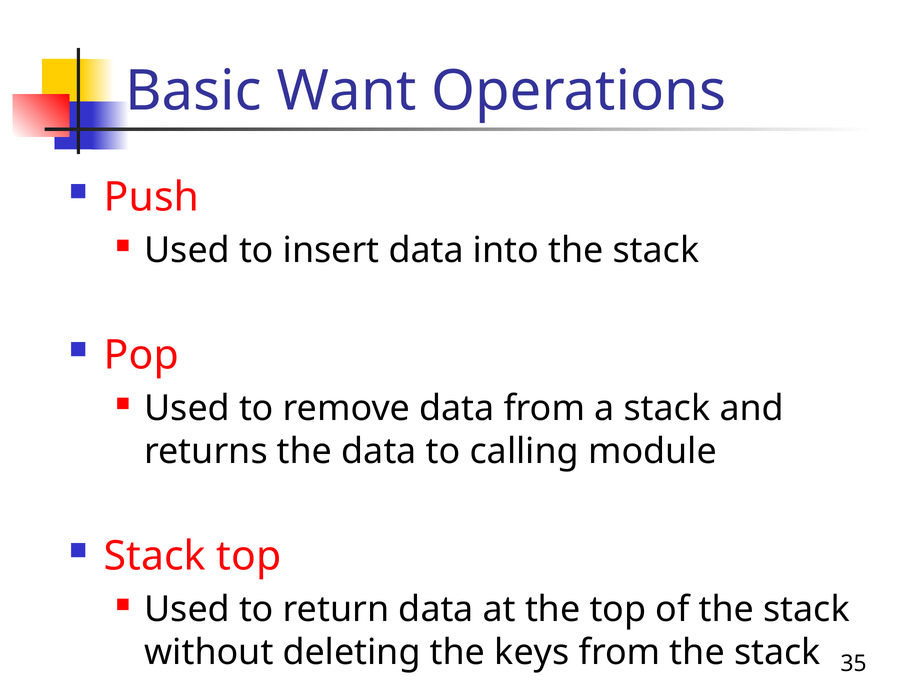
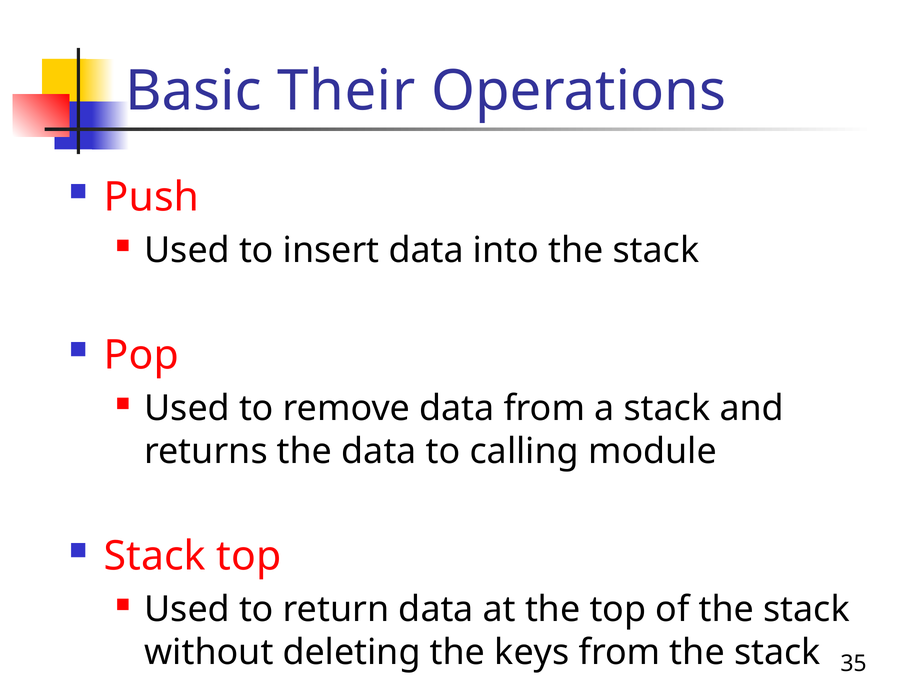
Want: Want -> Their (346, 91)
